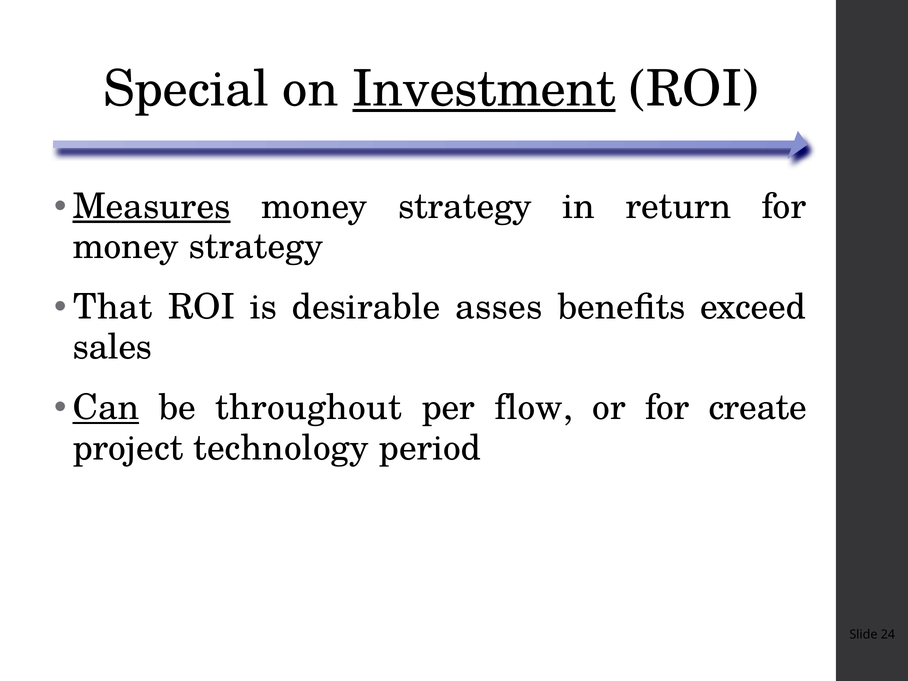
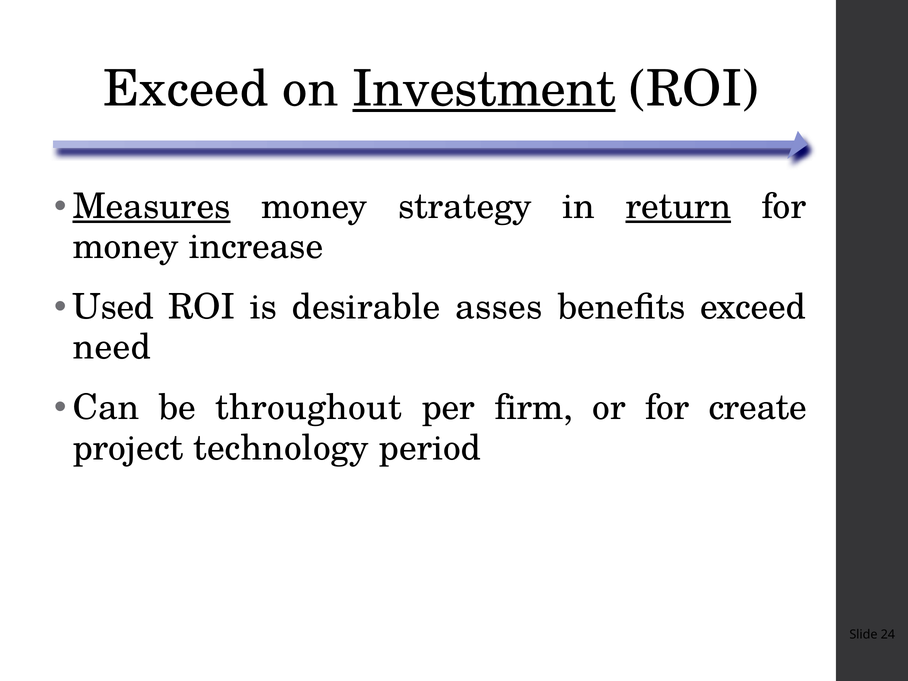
Special: Special -> Exceed (186, 89)
return underline: none -> present (679, 207)
strategy: strategy -> increase (256, 247)
That: That -> Used (113, 307)
sales: sales -> need (112, 347)
Can underline: present -> none (106, 408)
flow: flow -> firm (534, 408)
